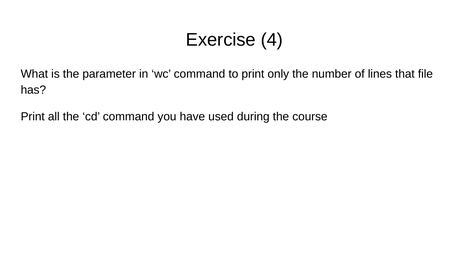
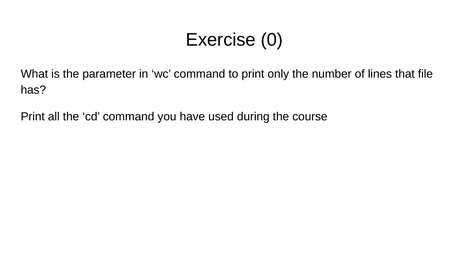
4: 4 -> 0 (272, 40)
